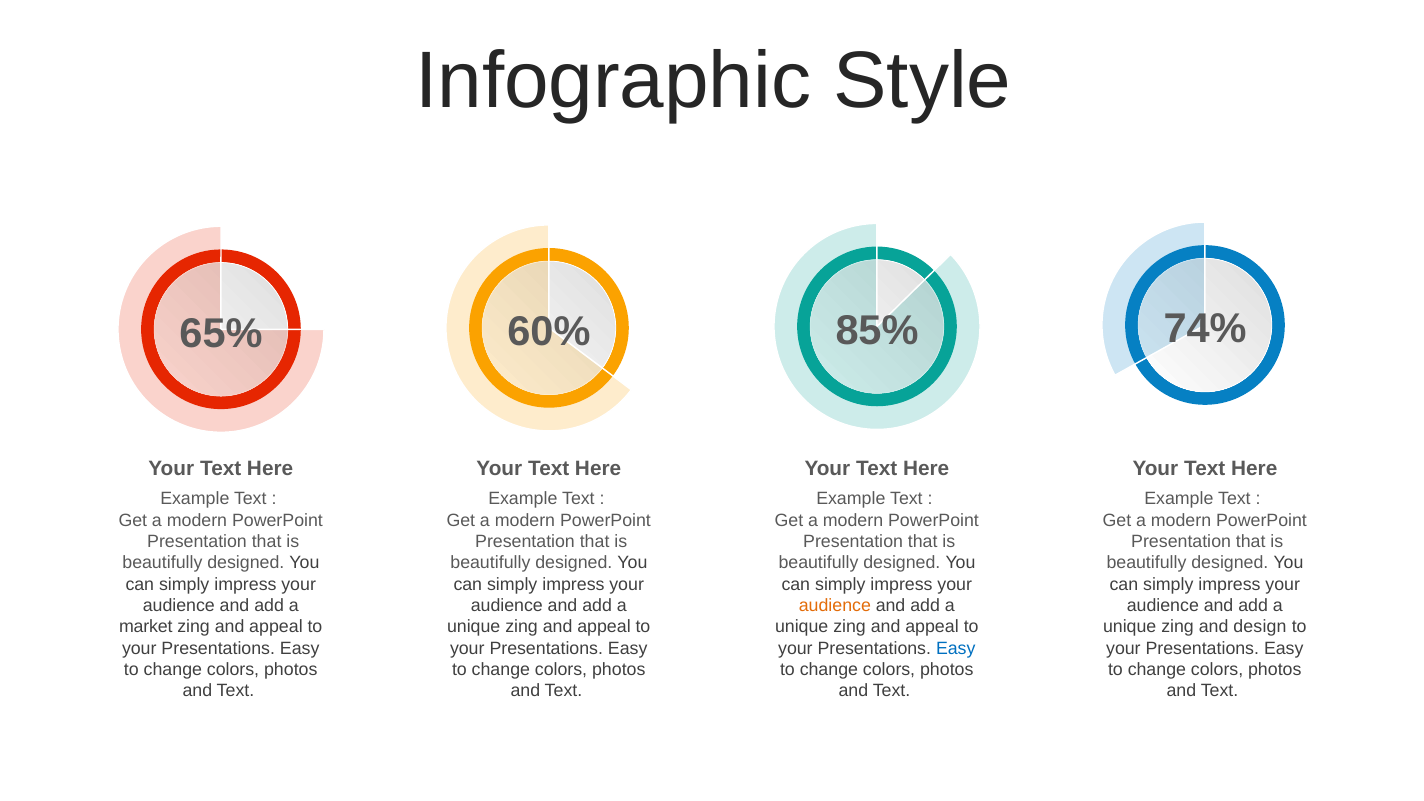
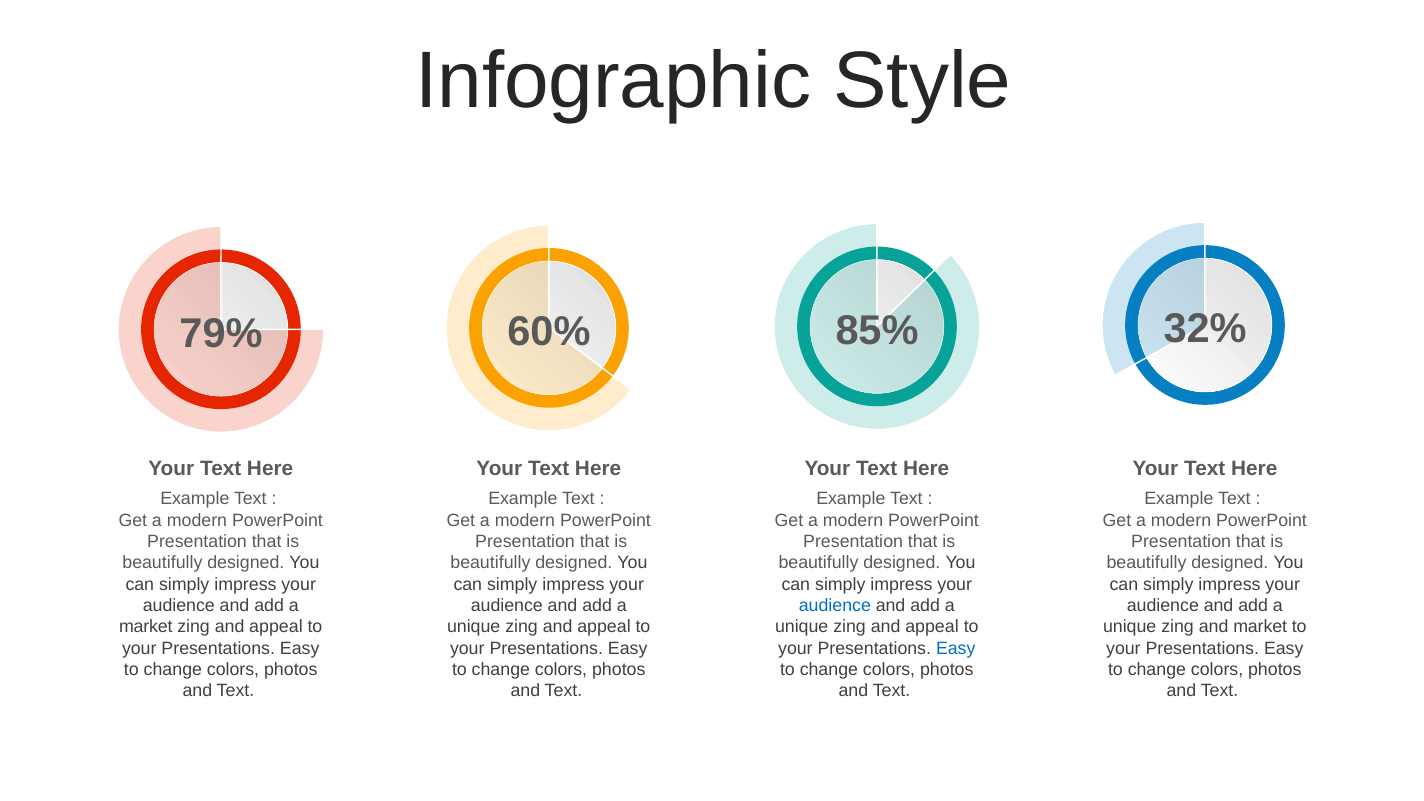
65%: 65% -> 79% (221, 333)
74%: 74% -> 32% (1205, 329)
audience colour: orange -> blue (835, 606)
and design: design -> market (1260, 627)
